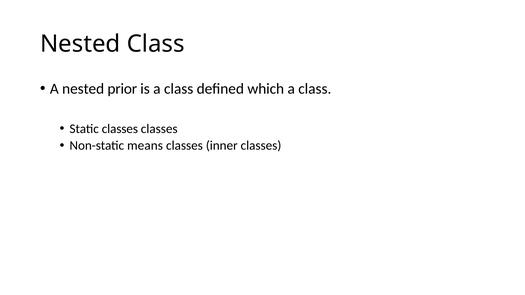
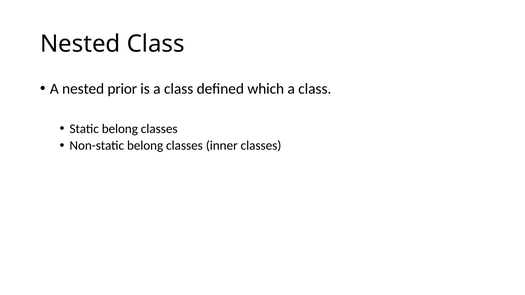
Static classes: classes -> belong (120, 129)
Non-static means: means -> belong (145, 146)
